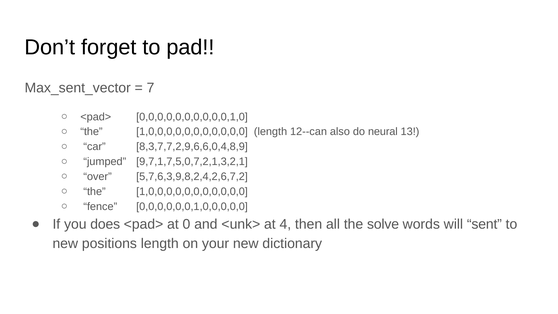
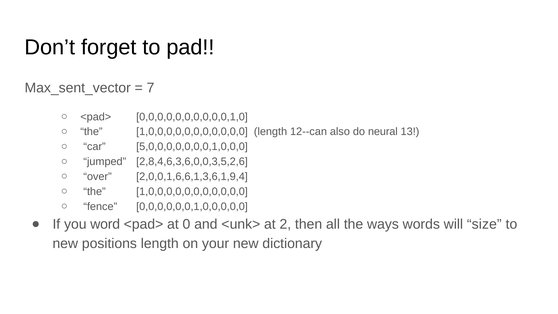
8,3,7,7,2,9,6,6,0,4,8,9: 8,3,7,7,2,9,6,6,0,4,8,9 -> 5,0,0,0,0,0,0,0,1,0,0,0 (192, 147)
9,7,1,7,5,0,7,2,1,3,2,1: 9,7,1,7,5,0,7,2,1,3,2,1 -> 2,8,4,6,3,6,0,0,3,5,2,6 (192, 162)
5,7,6,3,9,8,2,4,2,6,7,2: 5,7,6,3,9,8,2,4,2,6,7,2 -> 2,0,0,1,6,6,1,3,6,1,9,4 (192, 177)
does: does -> word (105, 224)
4: 4 -> 2 (285, 224)
solve: solve -> ways (383, 224)
sent: sent -> size (484, 224)
